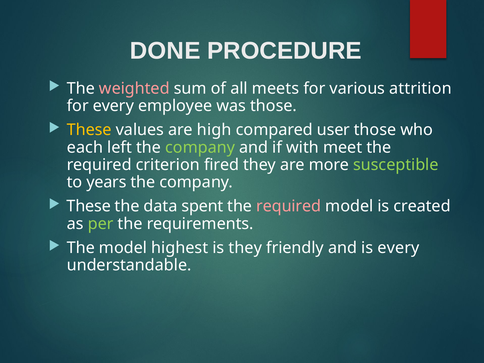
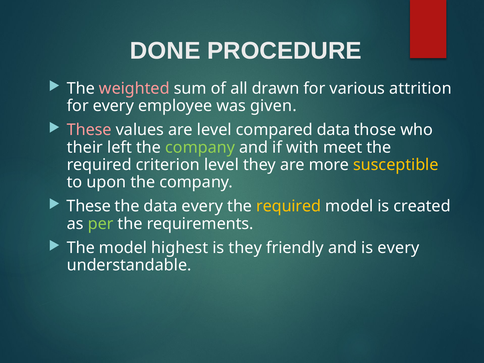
meets: meets -> drawn (276, 88)
was those: those -> given (273, 106)
These colour: yellow -> pink (89, 130)
are high: high -> level (214, 130)
compared user: user -> data (333, 130)
each: each -> their (85, 147)
criterion fired: fired -> level (221, 165)
susceptible colour: light green -> yellow (396, 165)
years: years -> upon (106, 182)
data spent: spent -> every (202, 206)
required colour: pink -> yellow (289, 206)
